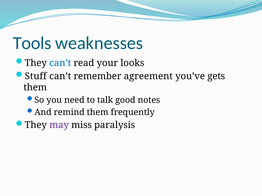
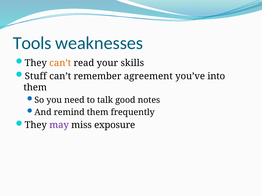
can’t colour: blue -> orange (60, 63)
looks: looks -> skills (132, 63)
gets: gets -> into (216, 76)
paralysis: paralysis -> exposure (115, 125)
